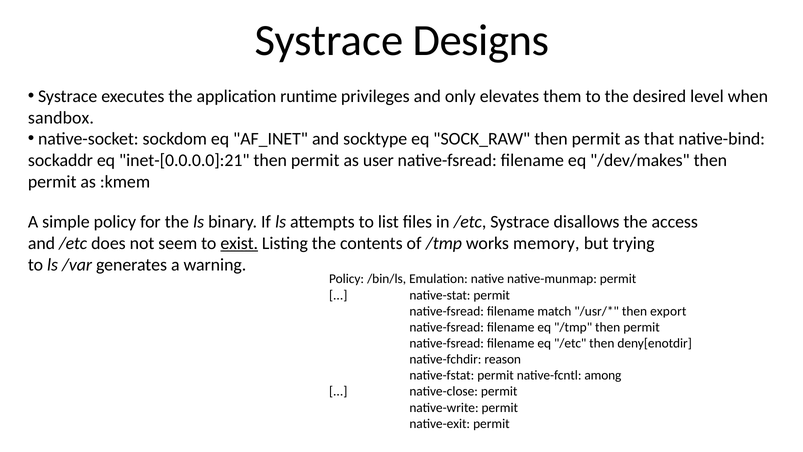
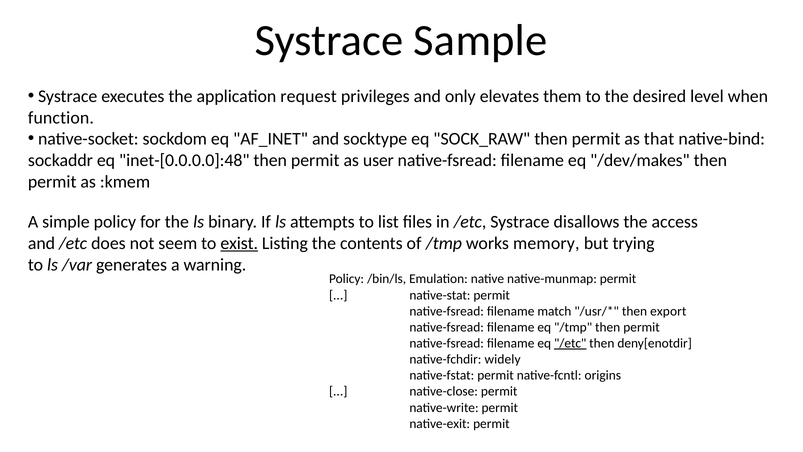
Designs: Designs -> Sample (480, 41)
runtime: runtime -> request (309, 96)
sandbox: sandbox -> function (61, 118)
inet-[0.0.0.0]:21: inet-[0.0.0.0]:21 -> inet-[0.0.0.0]:48 (184, 160)
/etc underline: none -> present (570, 343)
reason: reason -> widely (503, 359)
among: among -> origins (603, 375)
